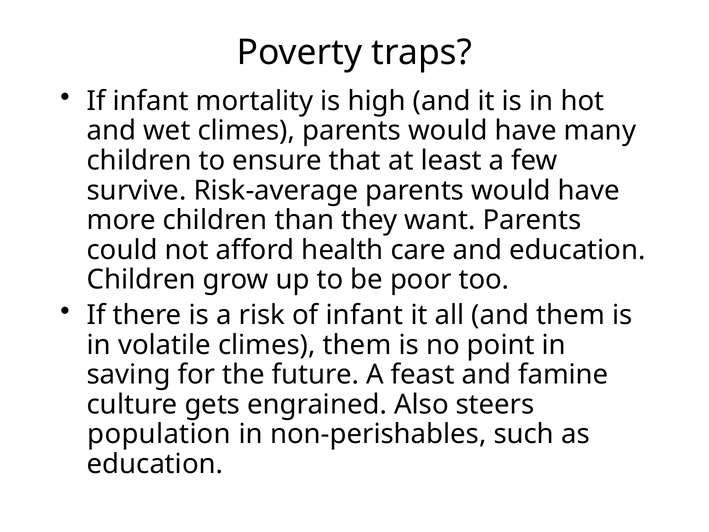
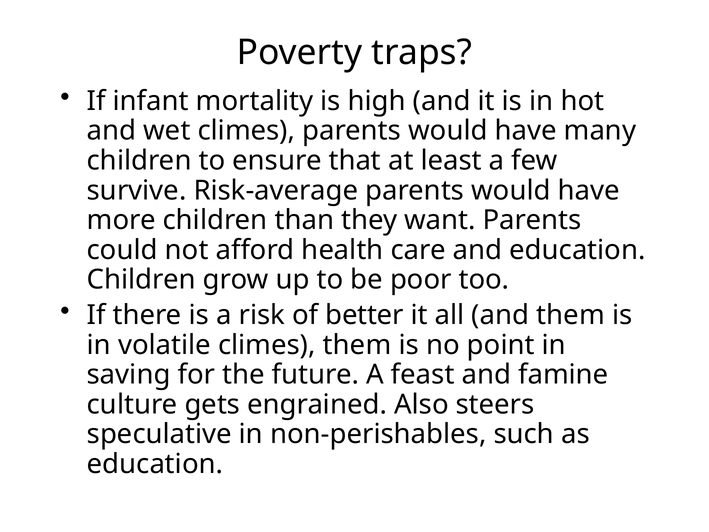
of infant: infant -> better (365, 315)
population: population -> speculative (159, 434)
